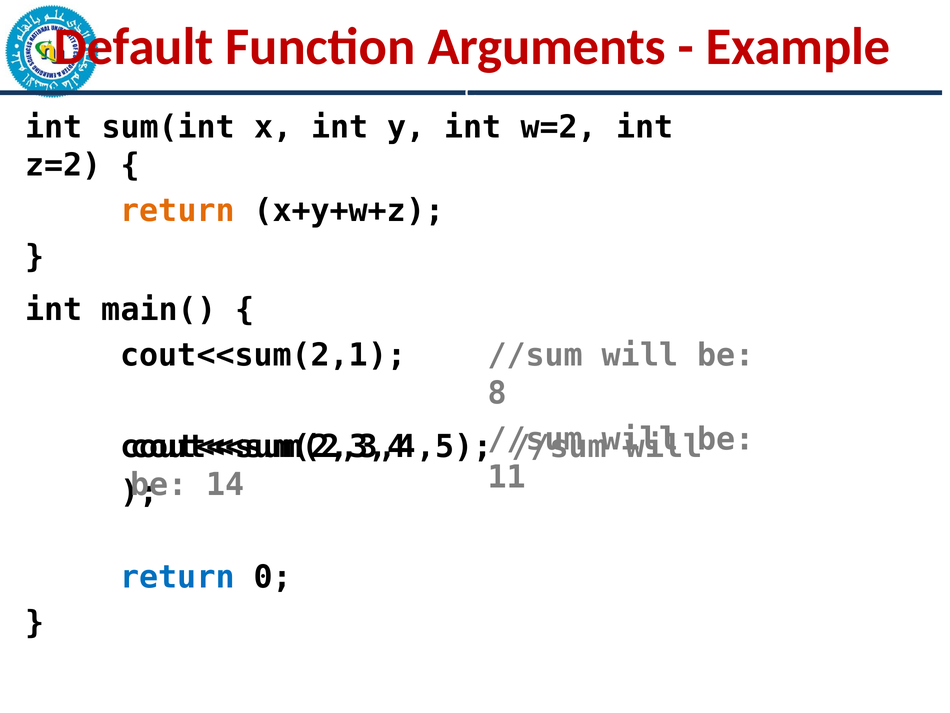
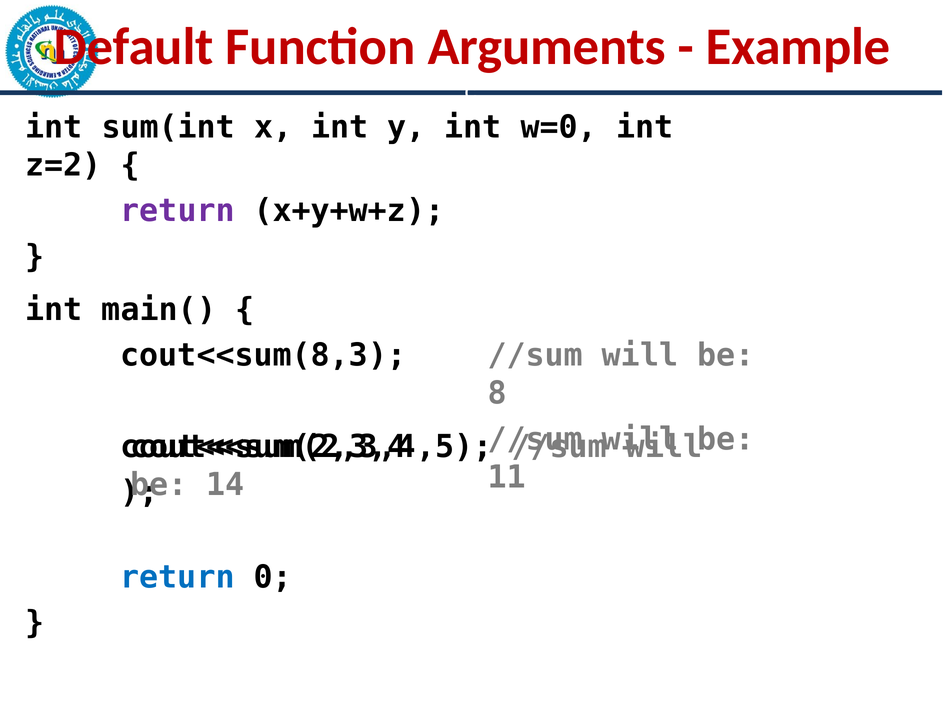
w=2: w=2 -> w=0 (559, 127)
return colour: orange -> purple (178, 211)
cout<<sum(2,1: cout<<sum(2,1 -> cout<<sum(8,3 (263, 355)
